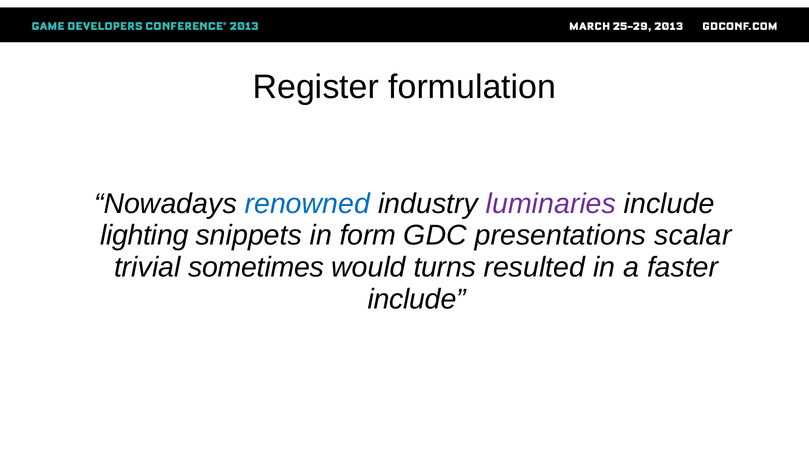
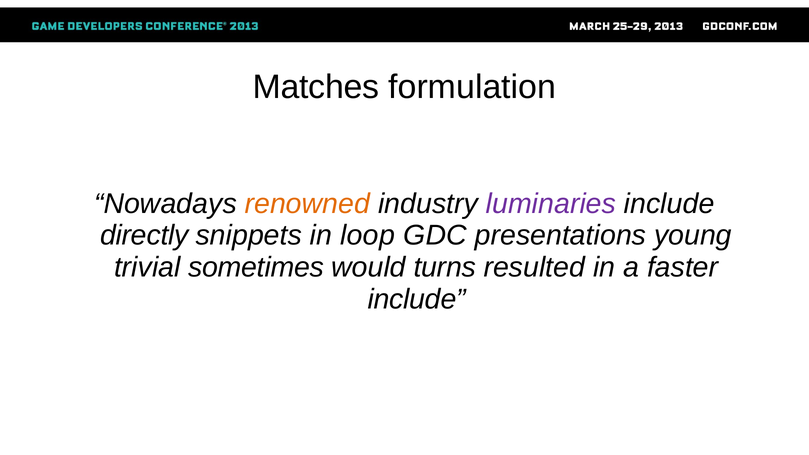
Register: Register -> Matches (316, 87)
renowned colour: blue -> orange (307, 204)
lighting: lighting -> directly (144, 235)
form: form -> loop (368, 235)
scalar: scalar -> young (693, 235)
